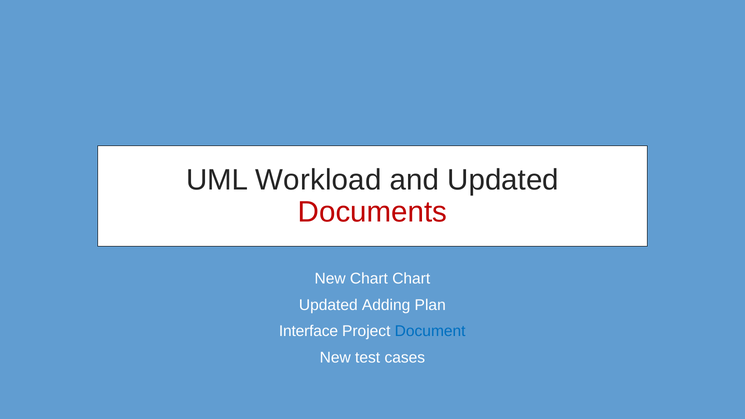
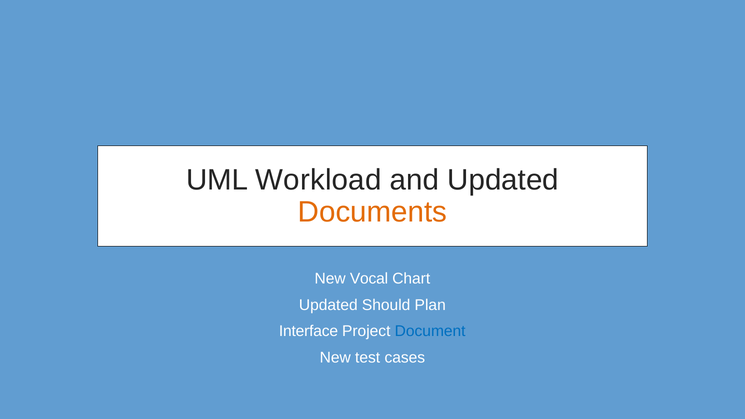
Documents colour: red -> orange (372, 212)
New Chart: Chart -> Vocal (369, 279)
Adding: Adding -> Should (386, 305)
